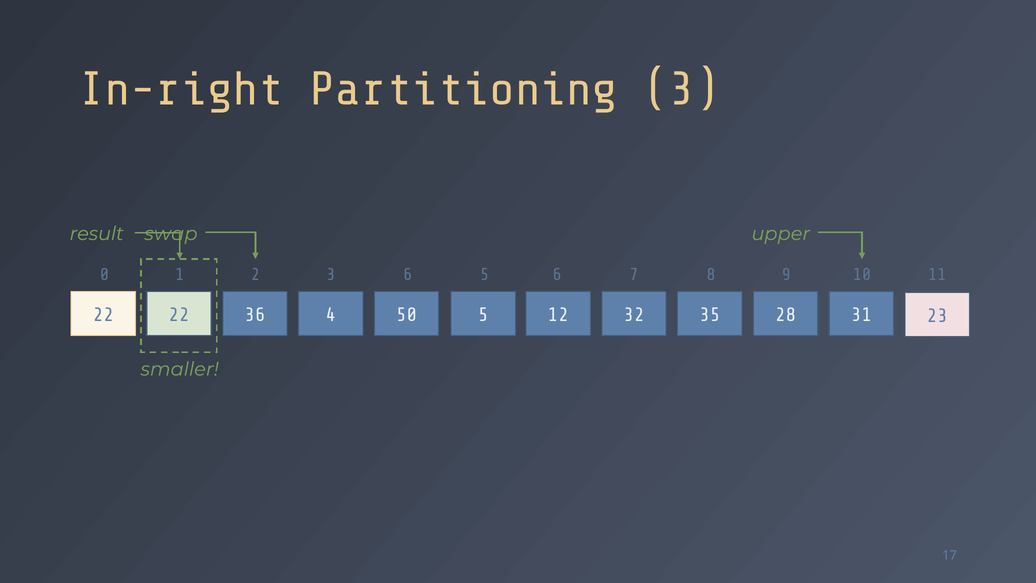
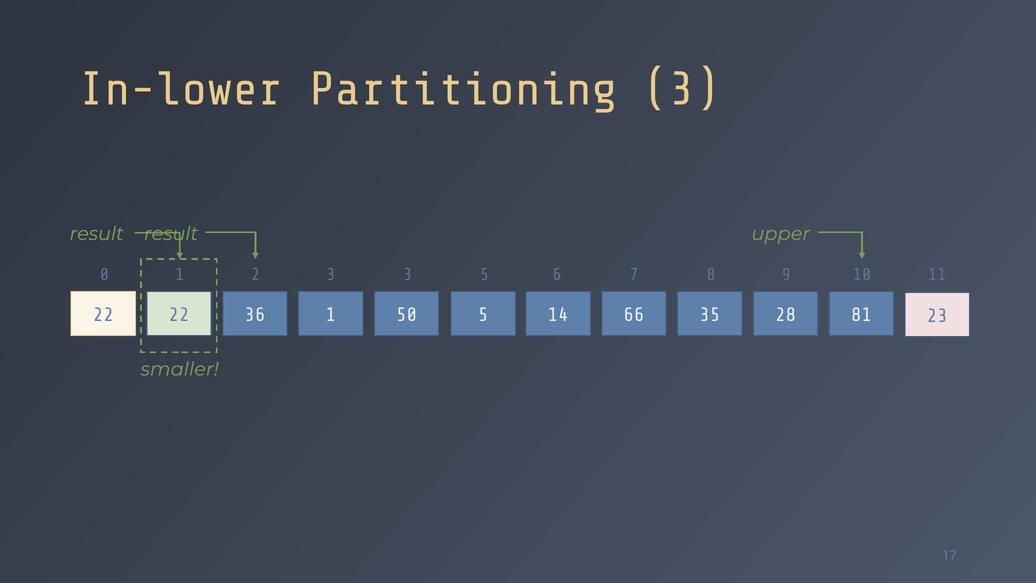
In-right: In-right -> In-lower (182, 89)
swap: swap -> result (171, 234)
3 6: 6 -> 3 (408, 274)
22 4: 4 -> 1 (331, 315)
12: 12 -> 14 (558, 315)
32: 32 -> 66 (634, 315)
31: 31 -> 81 (861, 315)
